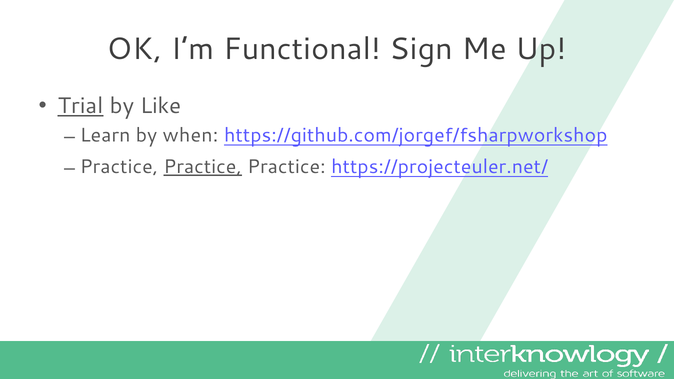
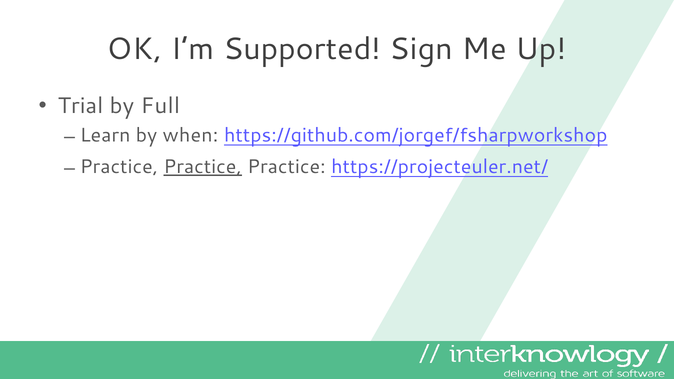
Functional: Functional -> Supported (302, 49)
Trial underline: present -> none (81, 106)
Like: Like -> Full (160, 106)
